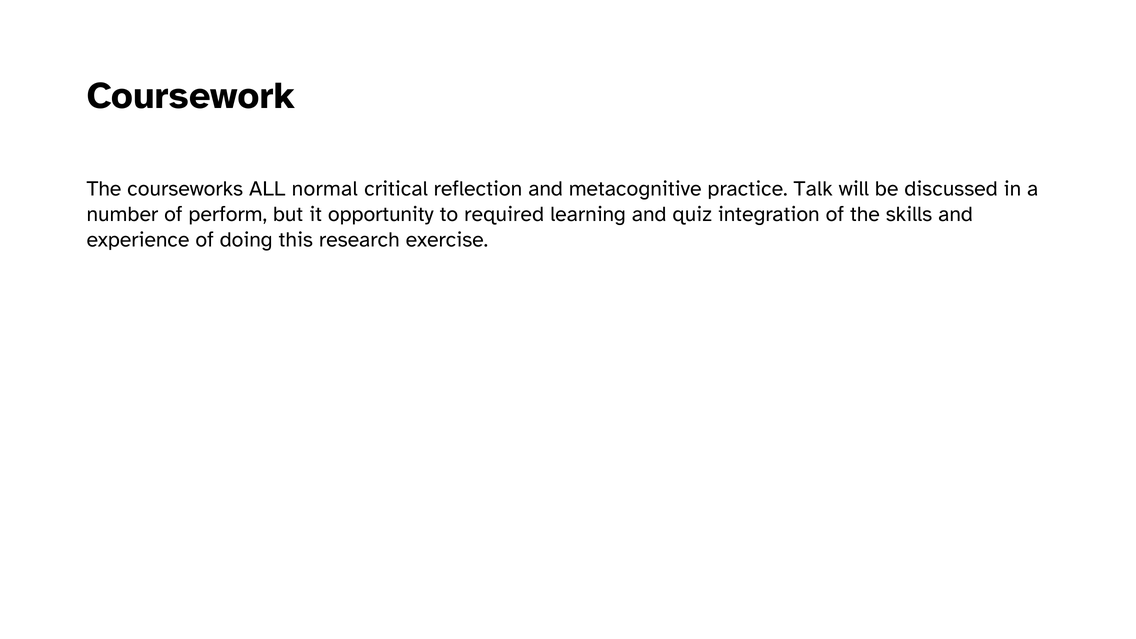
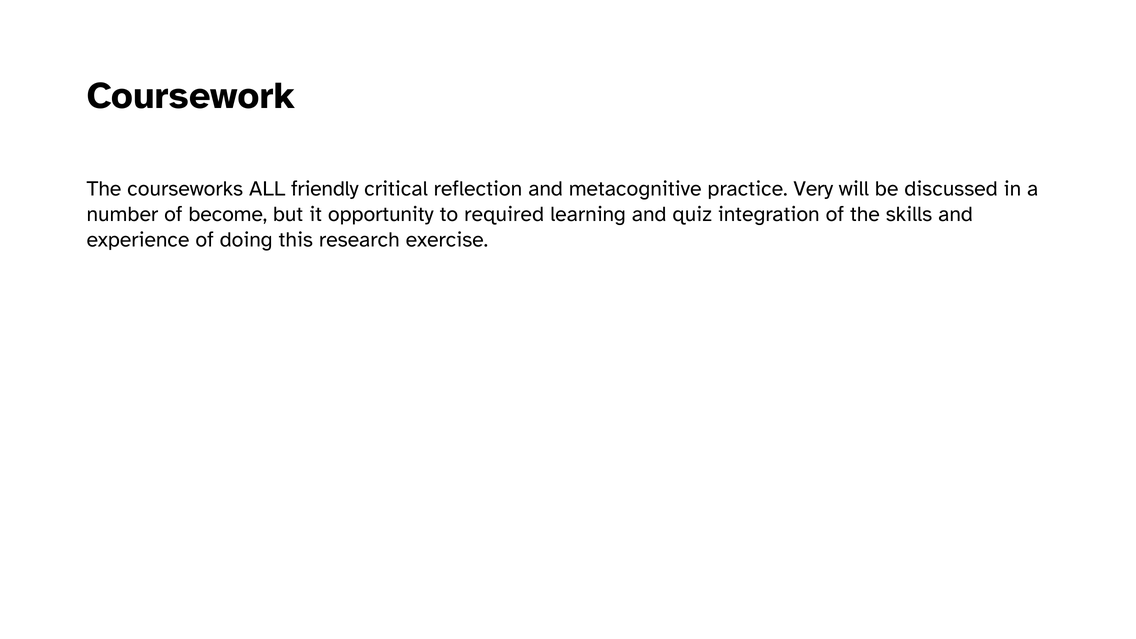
normal: normal -> friendly (325, 189)
Talk: Talk -> Very (813, 189)
perform: perform -> become (228, 214)
